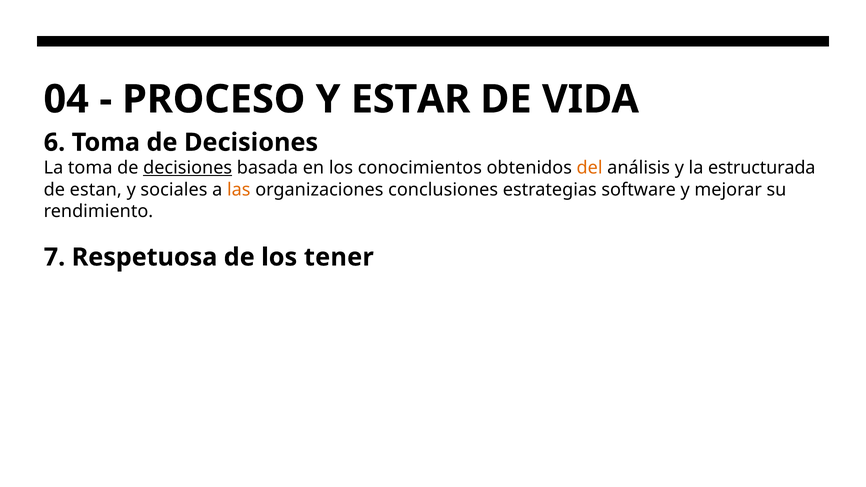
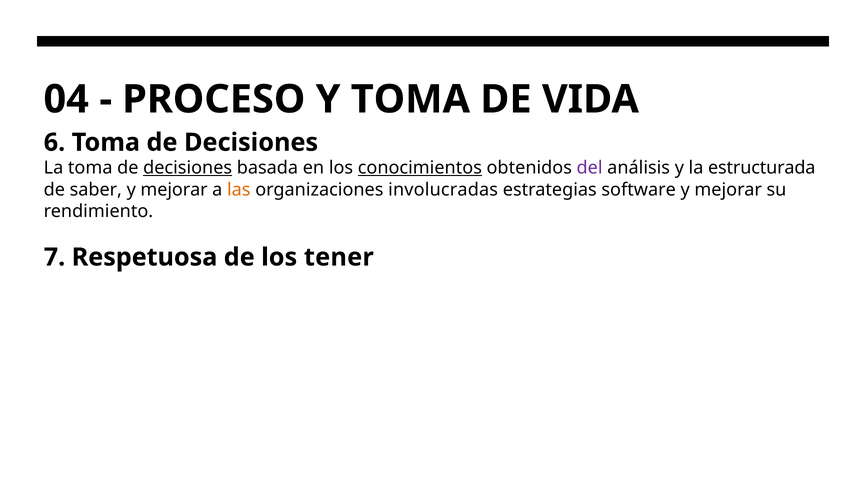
Y ESTAR: ESTAR -> TOMA (410, 99)
conocimientos underline: none -> present (420, 168)
del colour: orange -> purple (590, 168)
estan: estan -> saber (96, 190)
sociales: sociales -> mejorar (174, 190)
conclusiones: conclusiones -> involucradas (443, 190)
